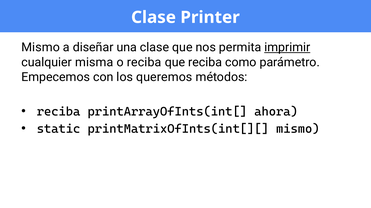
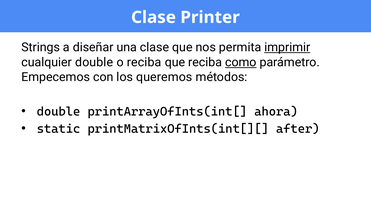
Mismo: Mismo -> Strings (41, 48)
cualquier misma: misma -> double (94, 62)
como underline: none -> present (241, 62)
reciba: reciba -> double (59, 112)
printMatrixOfInts(int[][ mismo: mismo -> after (298, 129)
